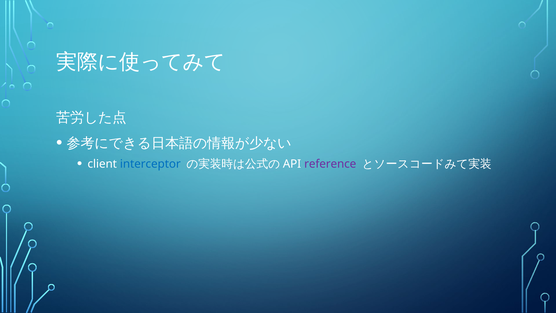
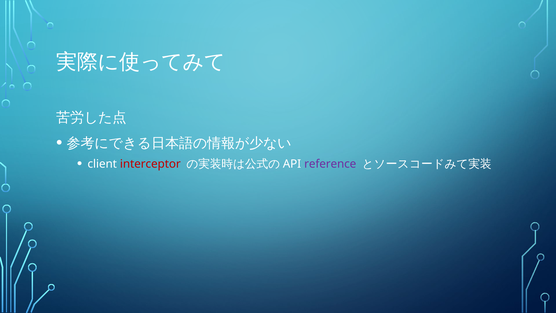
interceptor colour: blue -> red (150, 164)
